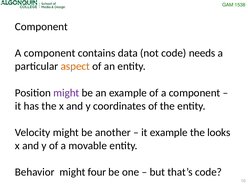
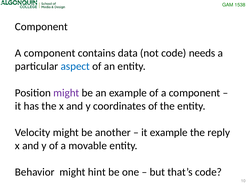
aspect colour: orange -> blue (75, 66)
looks: looks -> reply (219, 132)
four: four -> hint (97, 172)
